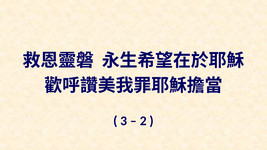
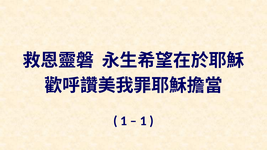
3: 3 -> 1 (124, 121)
2: 2 -> 1 (143, 121)
